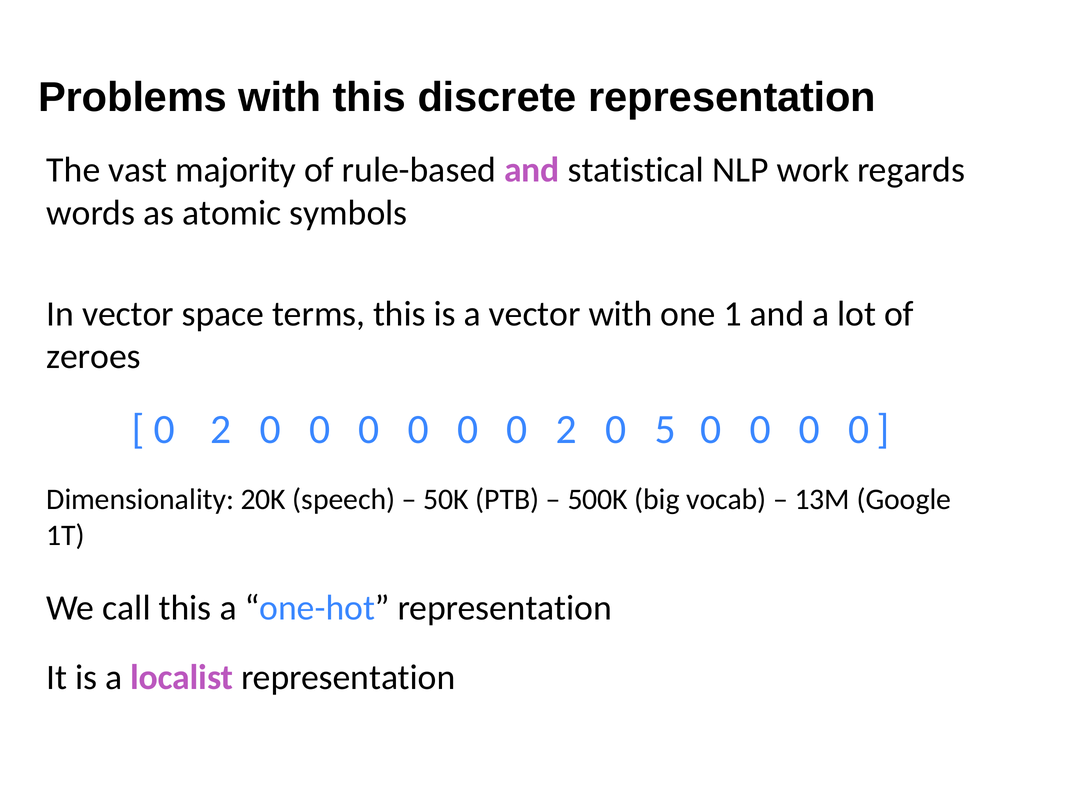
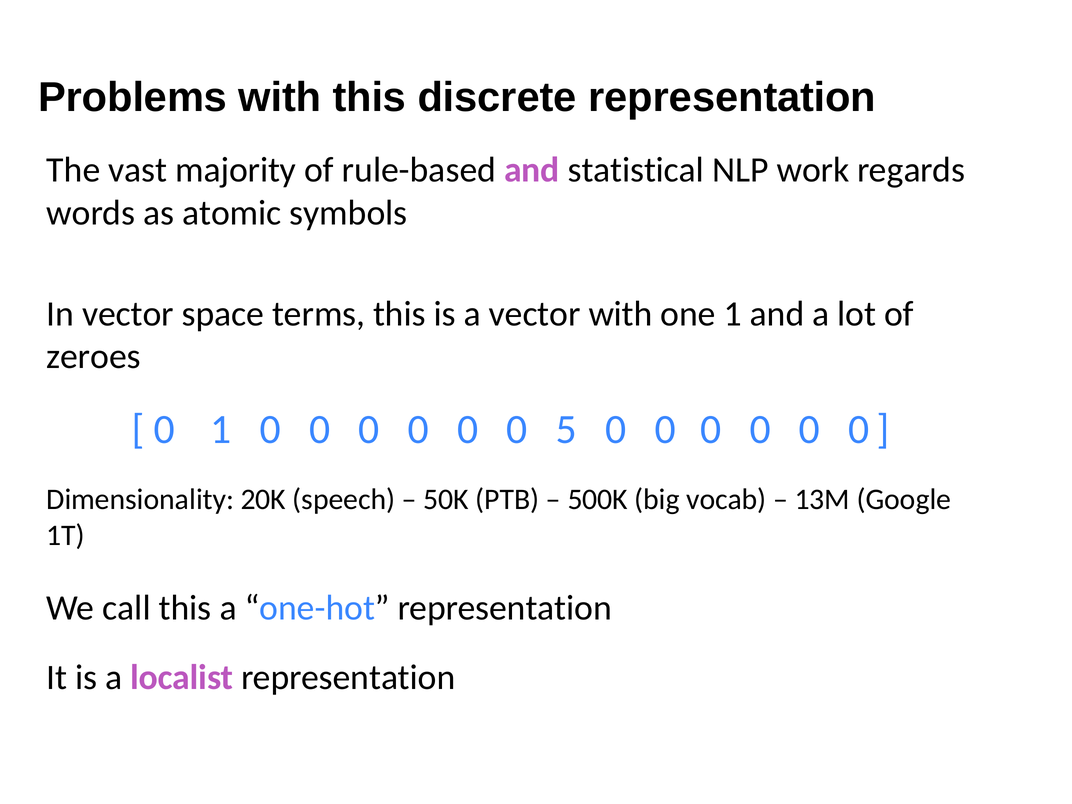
2: 2 -> 1 (221, 430)
0 0 2: 2 -> 5 (566, 430)
5: 5 -> 0 (665, 430)
